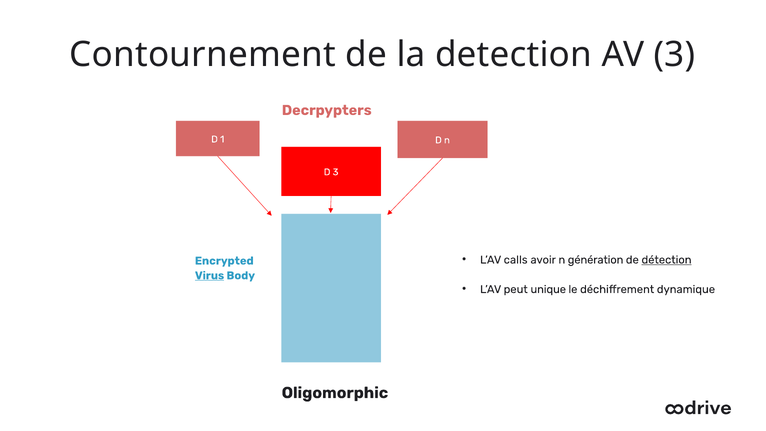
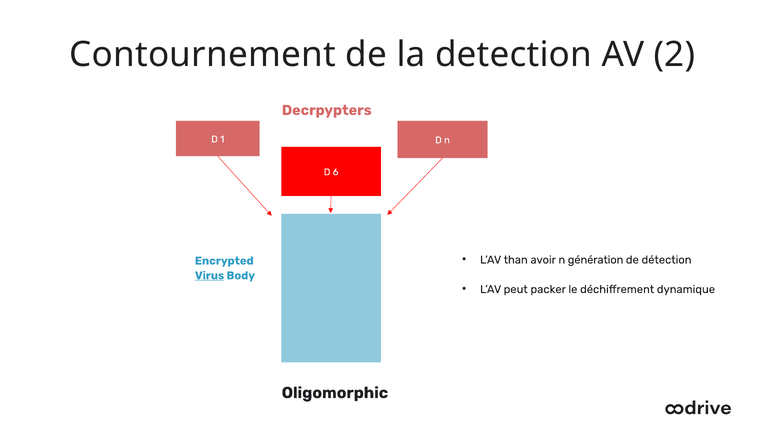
AV 3: 3 -> 2 (674, 55)
D 3: 3 -> 6 (336, 172)
calls: calls -> than (516, 260)
détection underline: present -> none (667, 260)
unique: unique -> packer (548, 289)
